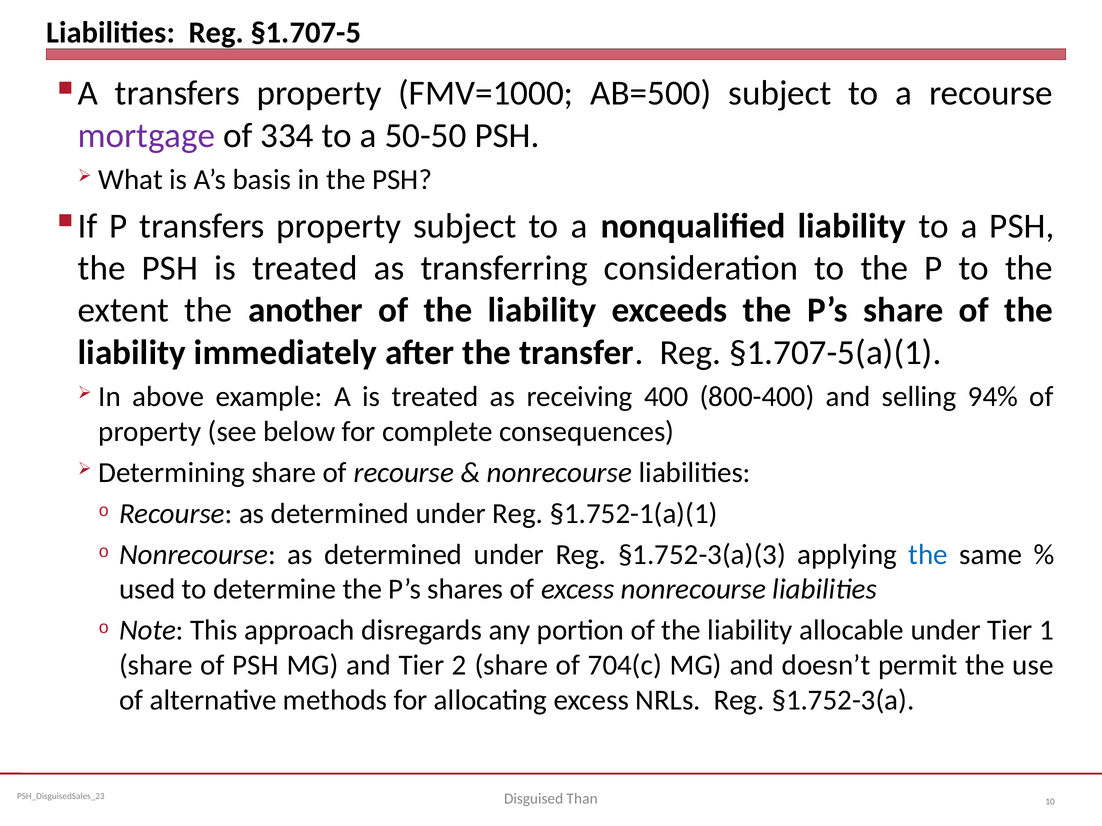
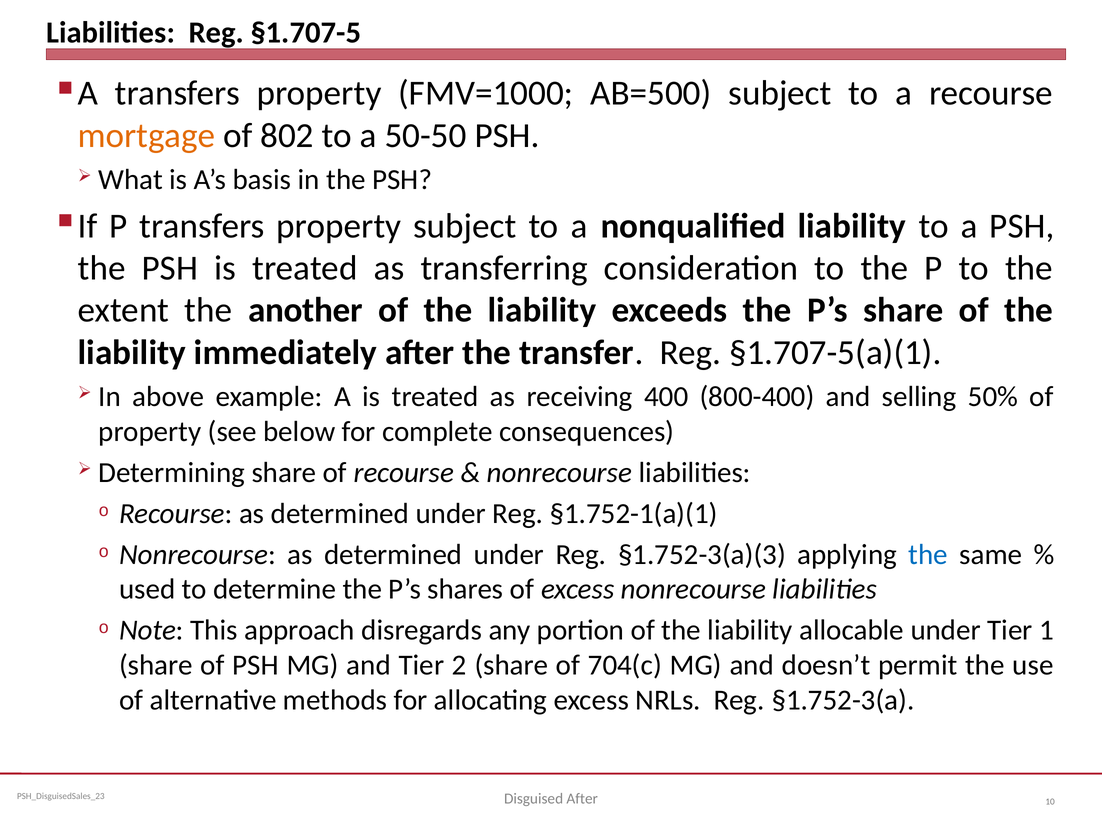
mortgage colour: purple -> orange (146, 136)
334: 334 -> 802 (287, 136)
94%: 94% -> 50% (993, 397)
Disguised Than: Than -> After (582, 799)
